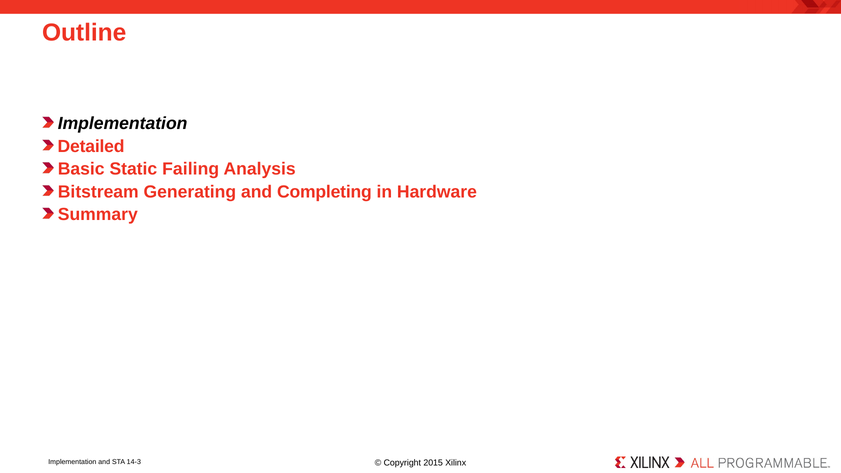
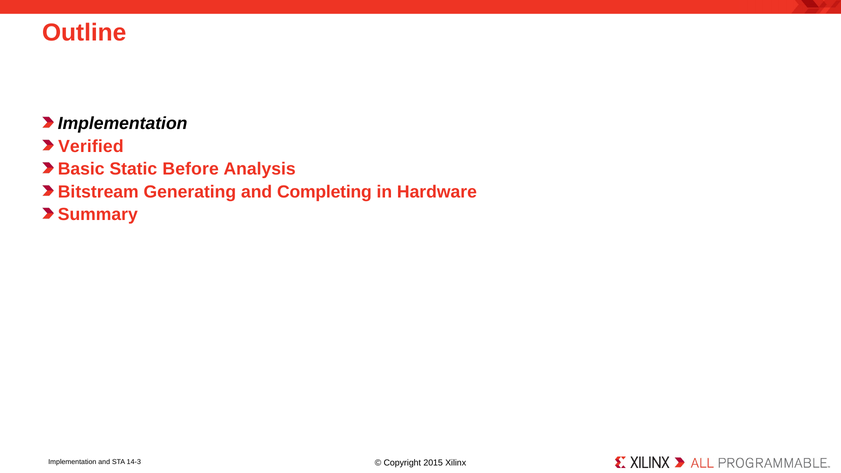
Detailed: Detailed -> Verified (91, 146)
Failing: Failing -> Before (191, 169)
